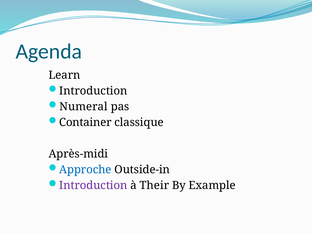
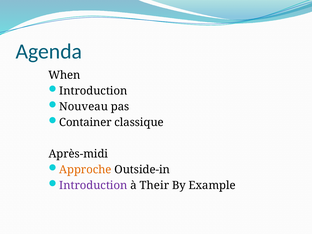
Learn: Learn -> When (64, 75)
Numeral: Numeral -> Nouveau (84, 107)
Approche colour: blue -> orange (85, 170)
